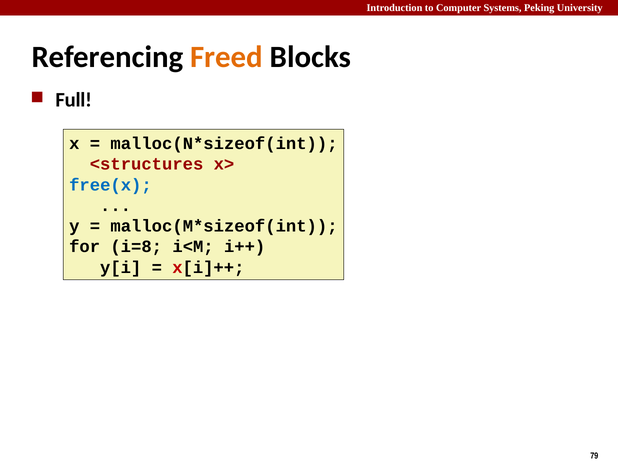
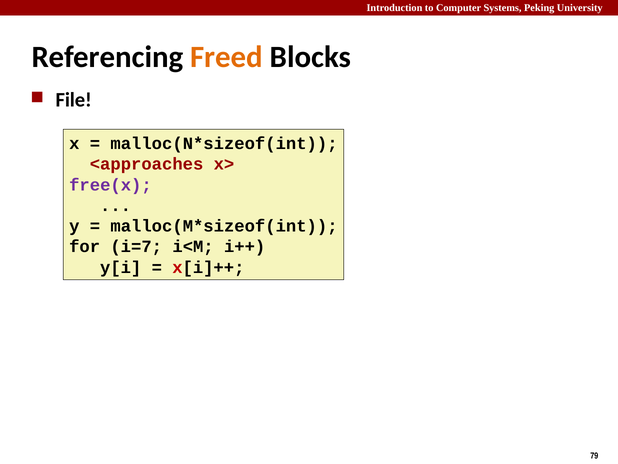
Full: Full -> File (74, 100)
<structures: <structures -> <approaches (147, 164)
free(x colour: blue -> purple (110, 185)
i=8: i=8 -> i=7 (136, 246)
